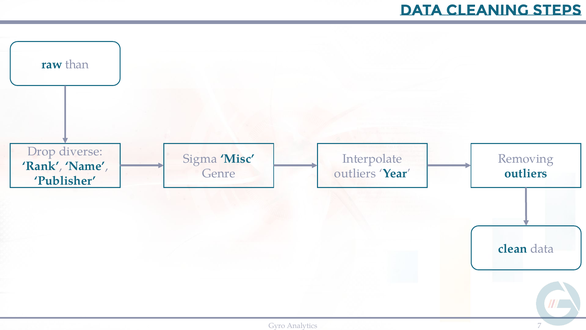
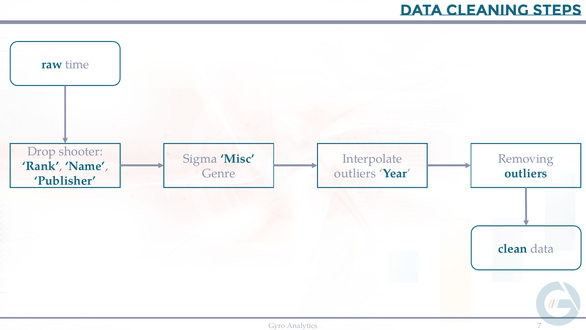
than: than -> time (77, 64)
diverse: diverse -> shooter (81, 151)
